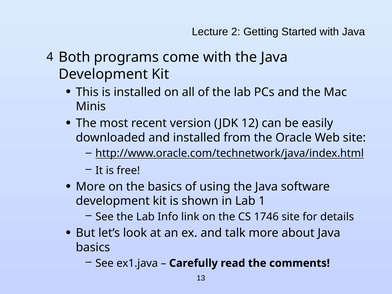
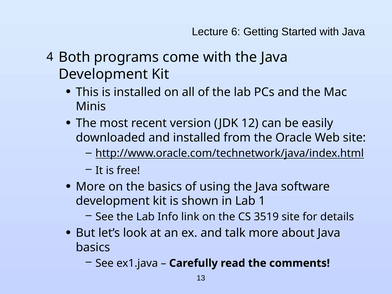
2: 2 -> 6 (236, 32)
1746: 1746 -> 3519 (266, 217)
